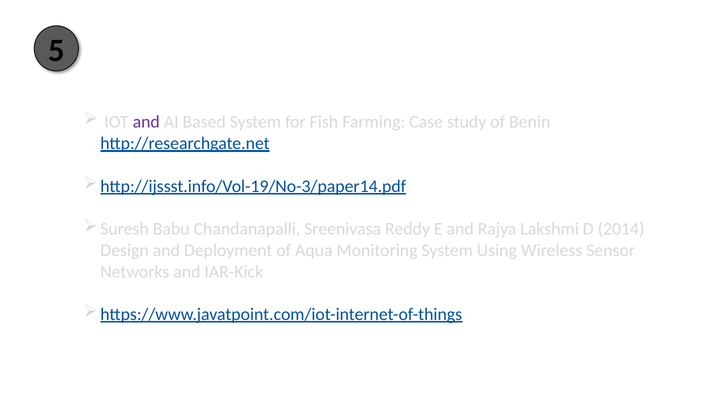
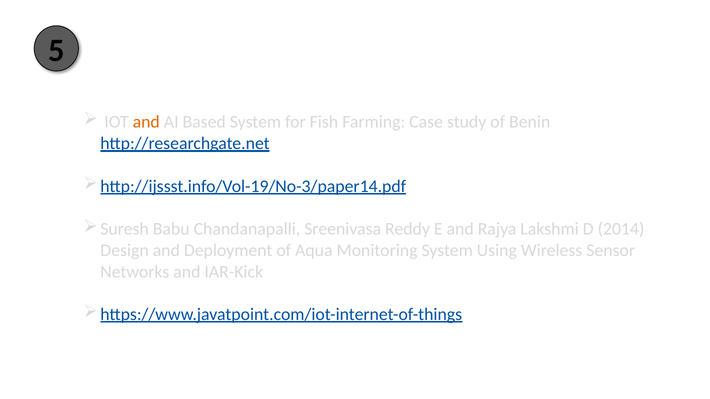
and colour: purple -> orange (146, 122)
